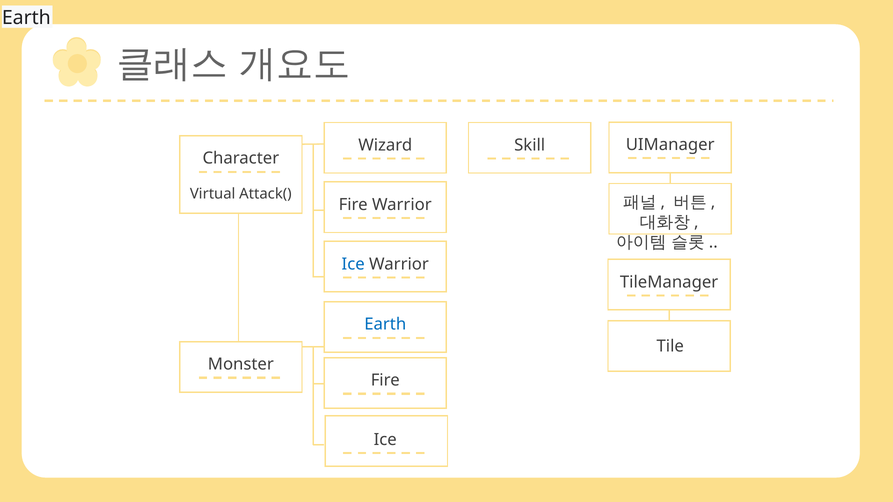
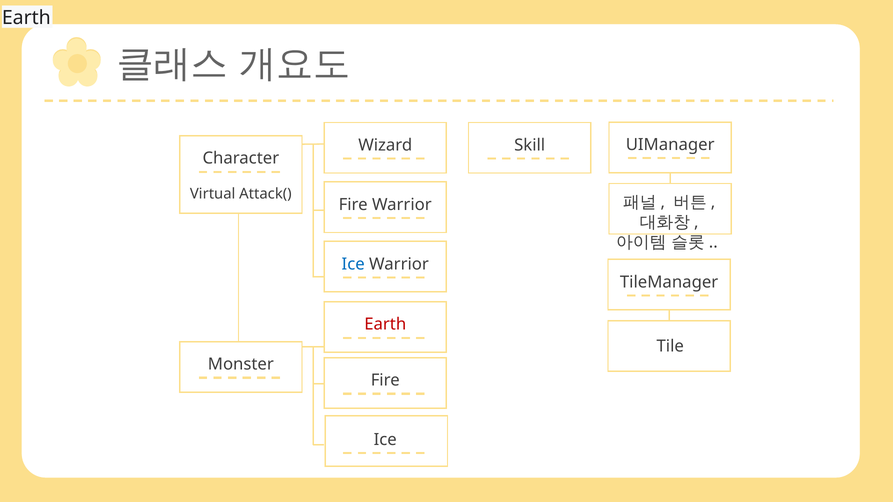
Earth colour: blue -> red (385, 325)
